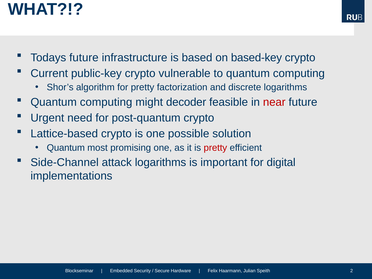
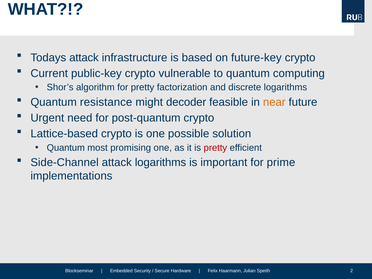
Todays future: future -> attack (84, 58)
based-key: based-key -> future-key (256, 58)
computing: computing -> resistance (106, 102)
near colour: red -> orange (274, 102)
digital: digital -> prime (281, 163)
